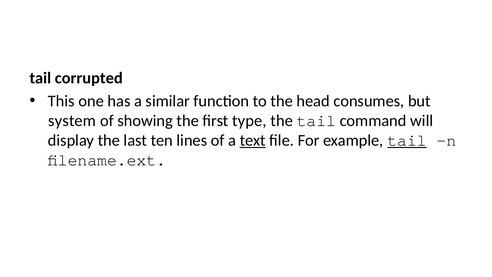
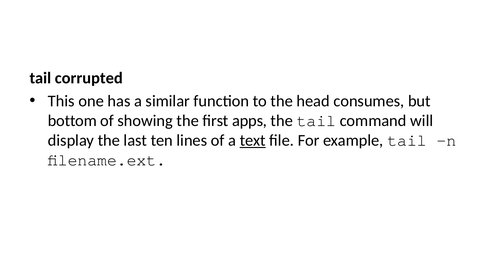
system: system -> bottom (72, 121)
type: type -> apps (250, 121)
tail underline: present -> none (407, 140)
